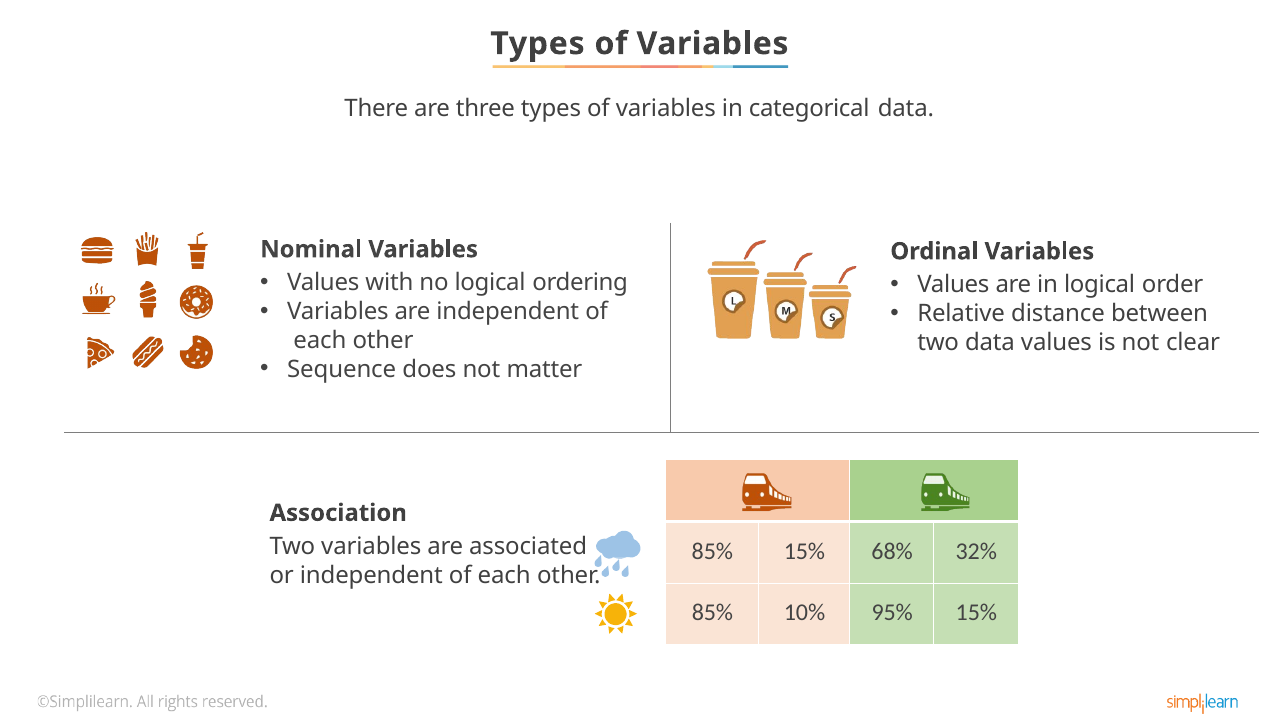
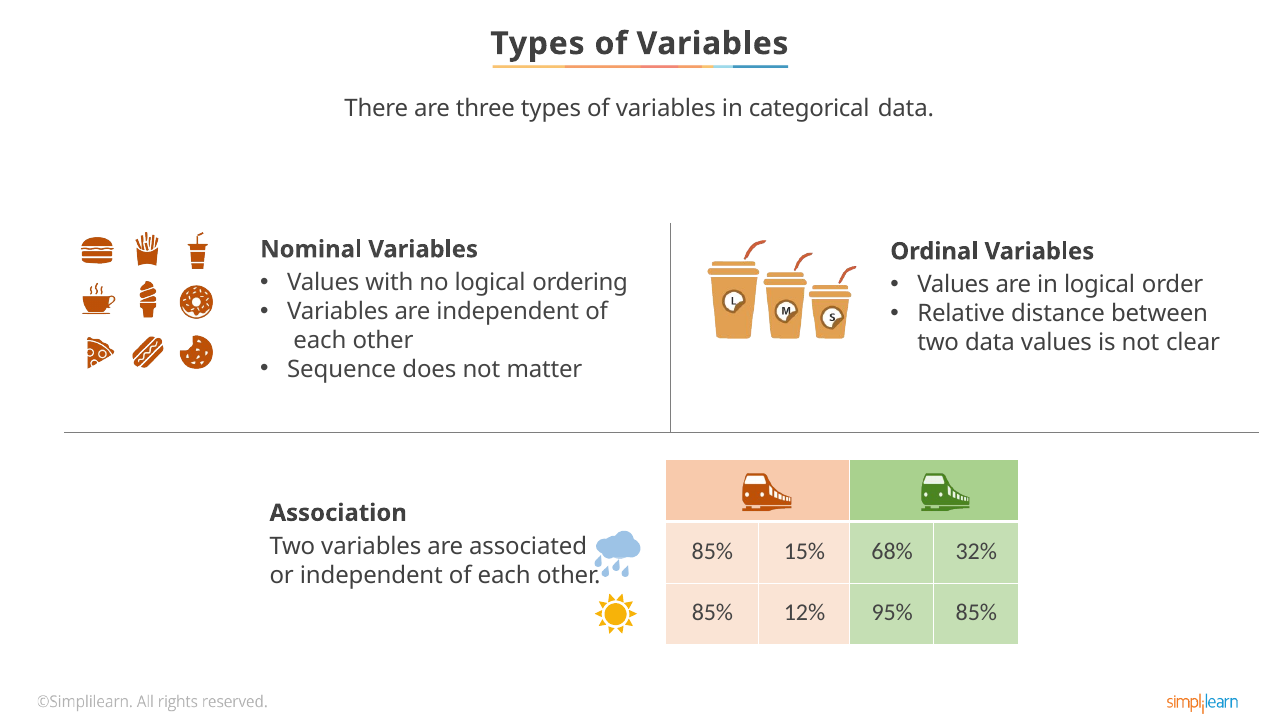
10%: 10% -> 12% (805, 612)
95% 15%: 15% -> 85% (976, 612)
